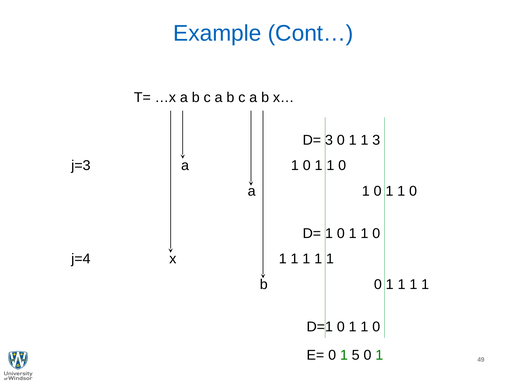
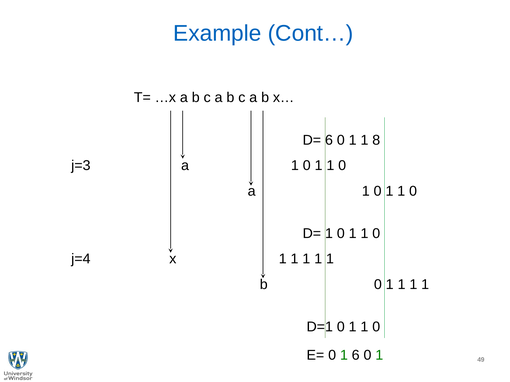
D= 3: 3 -> 6 (329, 140)
1 3: 3 -> 8 (376, 140)
1 5: 5 -> 6 (356, 356)
